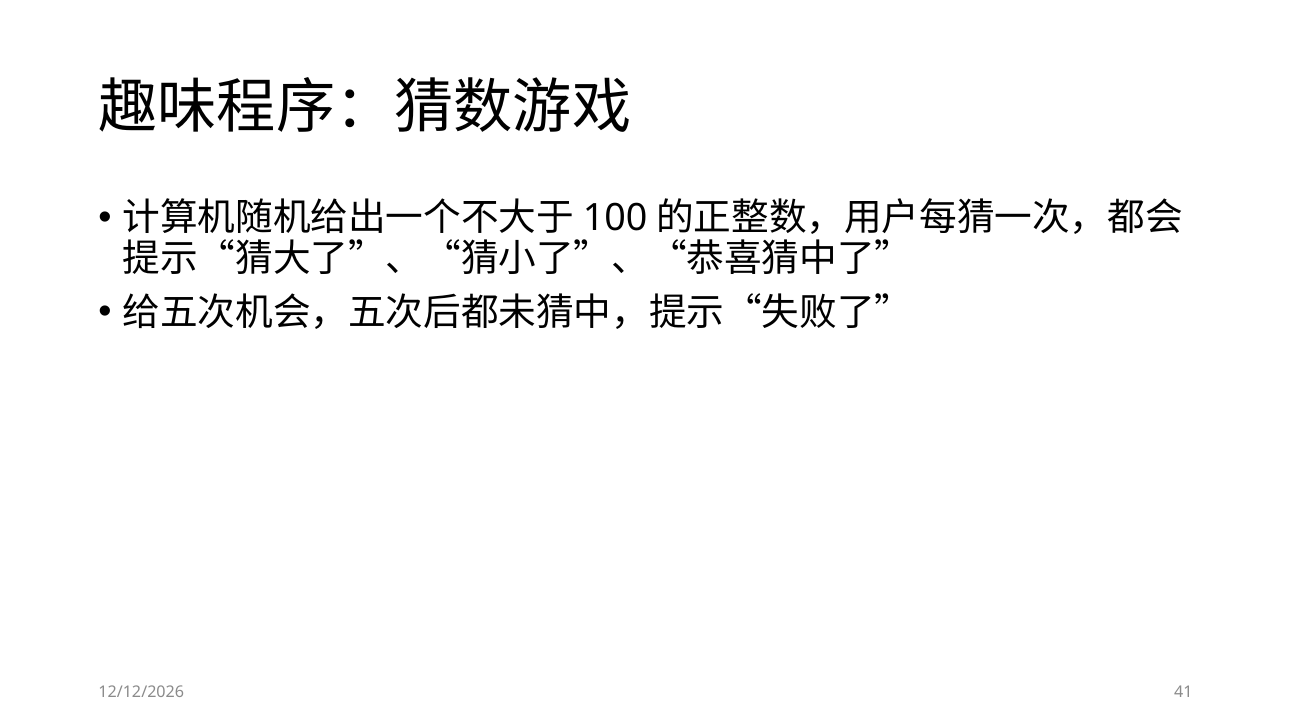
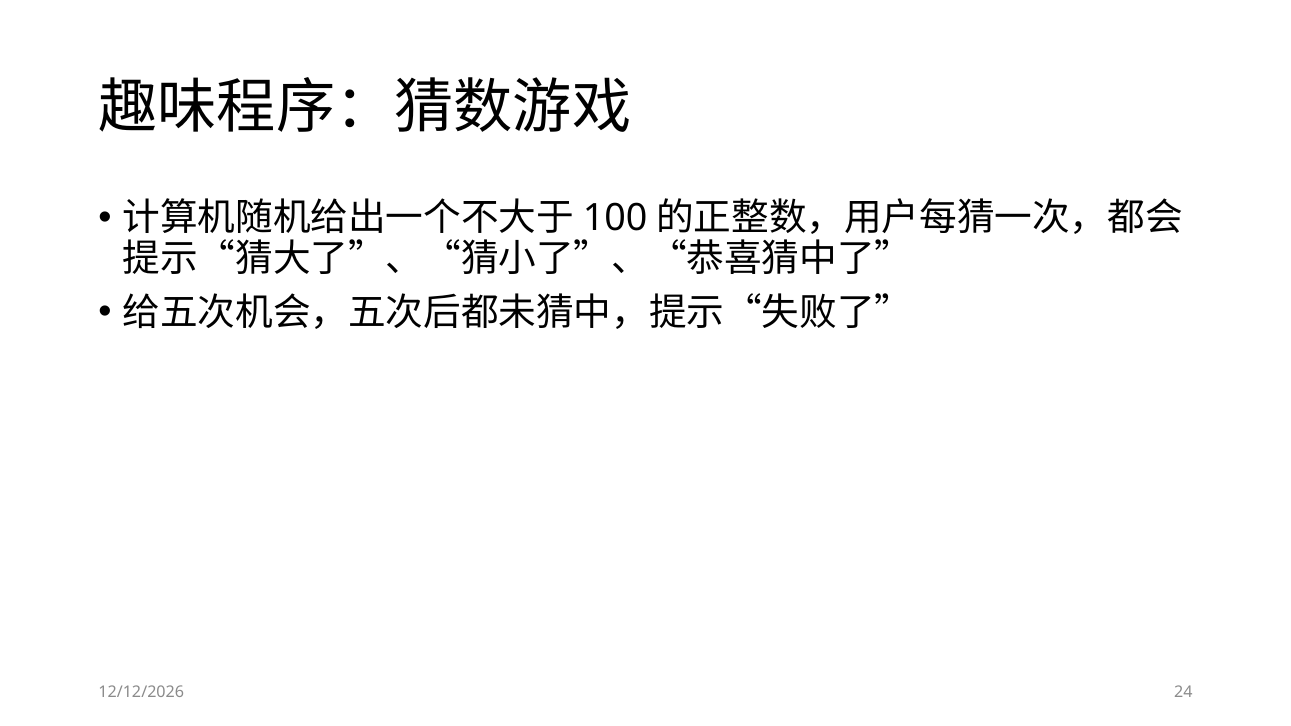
41: 41 -> 24 (1183, 692)
